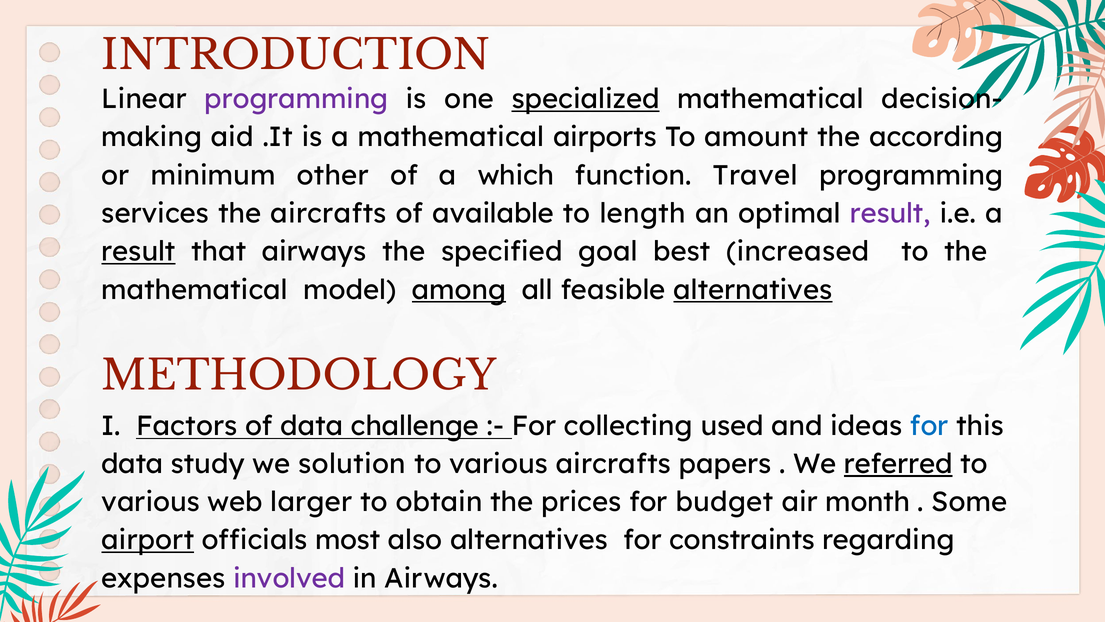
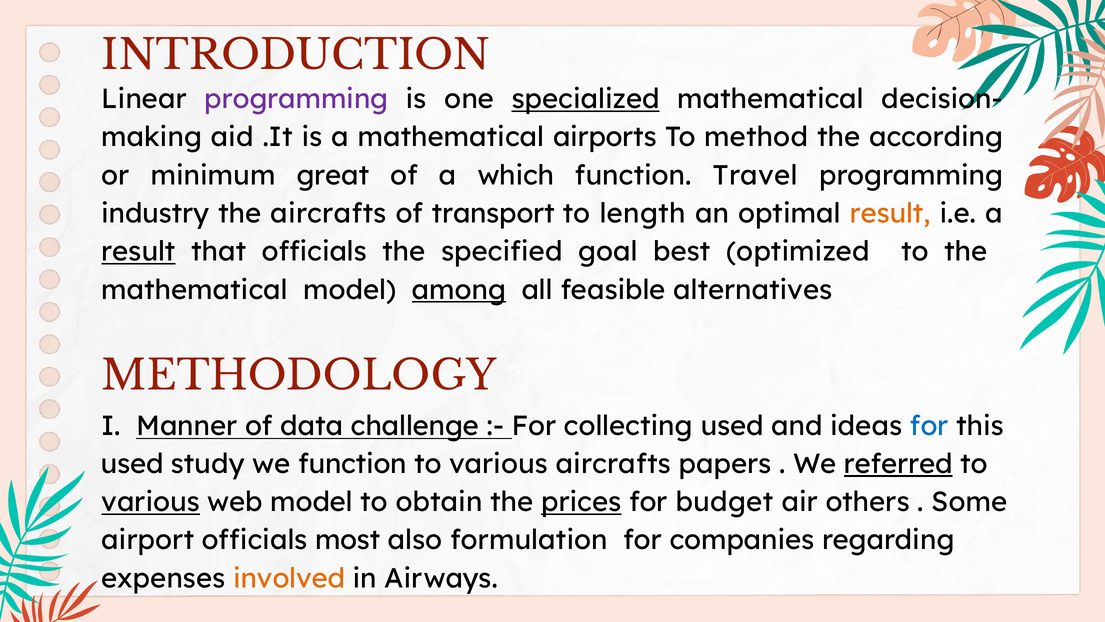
amount: amount -> method (756, 137)
other: other -> great (333, 175)
services: services -> industry (155, 213)
available: available -> transport (493, 213)
result colour: purple -> orange (890, 213)
that airways: airways -> officials (314, 252)
increased: increased -> optimized (798, 252)
alternatives underline: present -> none (753, 290)
Factors: Factors -> Manner (187, 426)
data: data -> used (132, 464)
we solution: solution -> function (352, 464)
various underline: none -> present (151, 502)
web larger: larger -> model (312, 502)
prices underline: none -> present (581, 502)
month: month -> others (868, 502)
airport underline: present -> none (148, 540)
also alternatives: alternatives -> formulation (529, 540)
constraints: constraints -> companies (742, 540)
involved colour: purple -> orange (289, 578)
